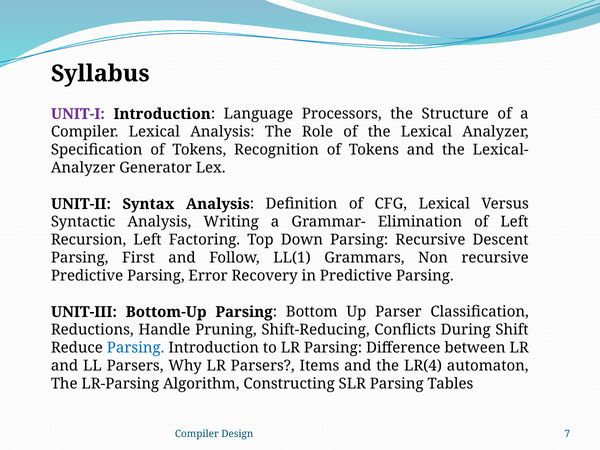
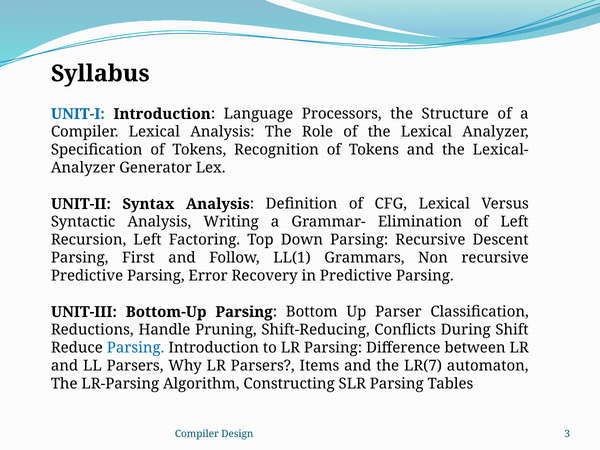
UNIT-I colour: purple -> blue (78, 114)
LR(4: LR(4 -> LR(7 (423, 366)
7: 7 -> 3 (567, 434)
